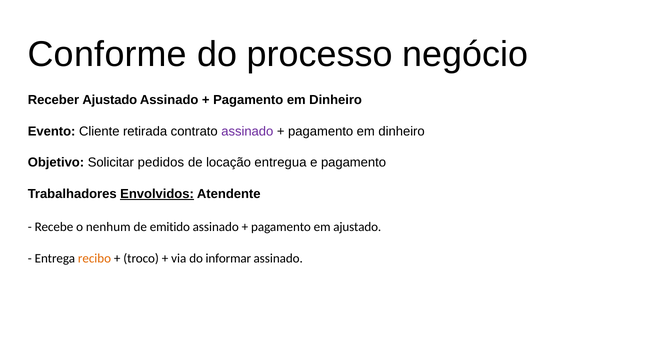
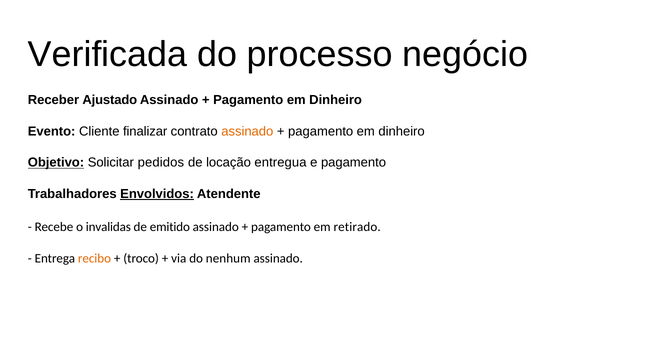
Conforme: Conforme -> Verificada (107, 55)
retirada: retirada -> finalizar (145, 131)
assinado colour: purple -> orange (247, 131)
Objetivo underline: none -> present (56, 163)
nenhum: nenhum -> invalidas (108, 227)
em ajustado: ajustado -> retirado (357, 227)
informar: informar -> nenhum (228, 258)
